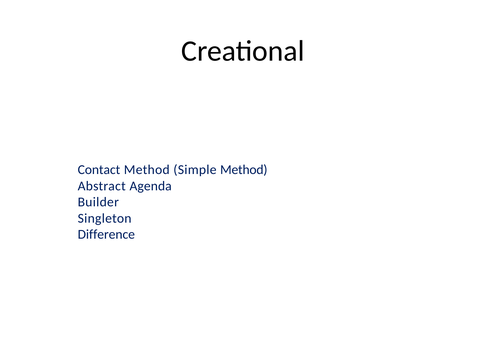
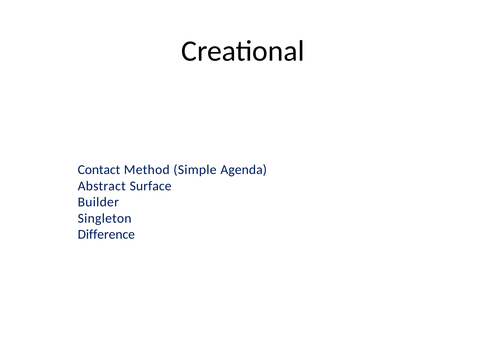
Simple Method: Method -> Agenda (244, 170)
Agenda: Agenda -> Surface (151, 186)
